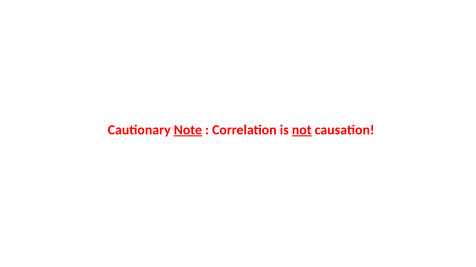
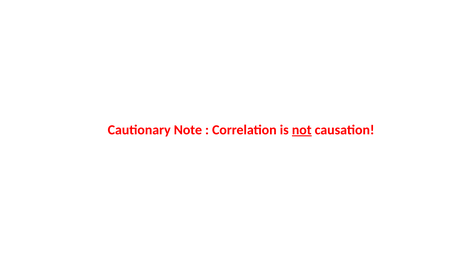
Note underline: present -> none (188, 130)
